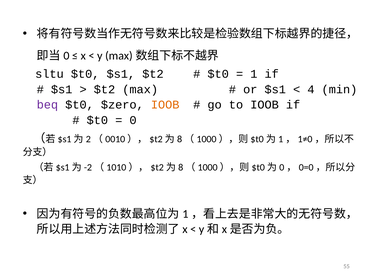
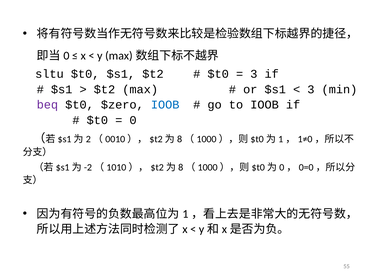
1: 1 -> 3 (254, 74)
4: 4 -> 3 (311, 89)
IOOB colour: orange -> blue (165, 105)
